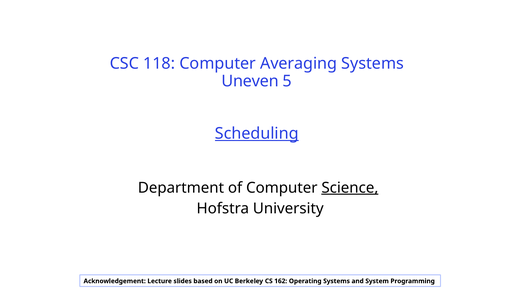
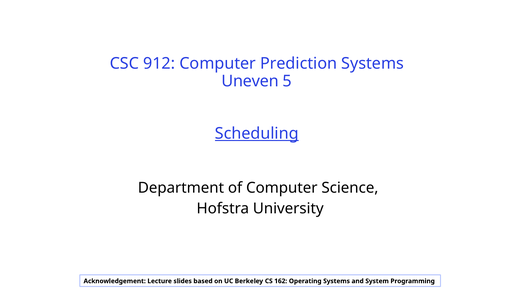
118: 118 -> 912 (159, 64)
Averaging: Averaging -> Prediction (299, 64)
Science underline: present -> none (350, 188)
